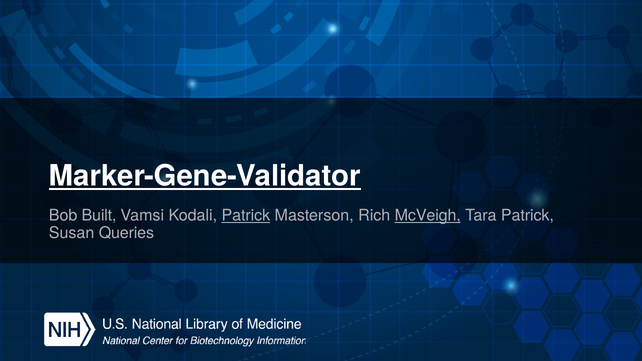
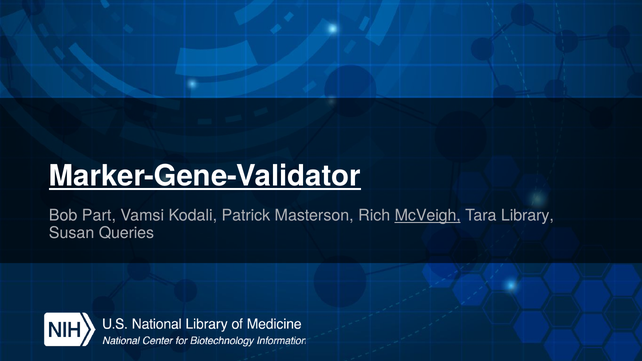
Built: Built -> Part (99, 216)
Patrick underline: present -> none (246, 216)
Tara Patrick: Patrick -> Library (527, 216)
